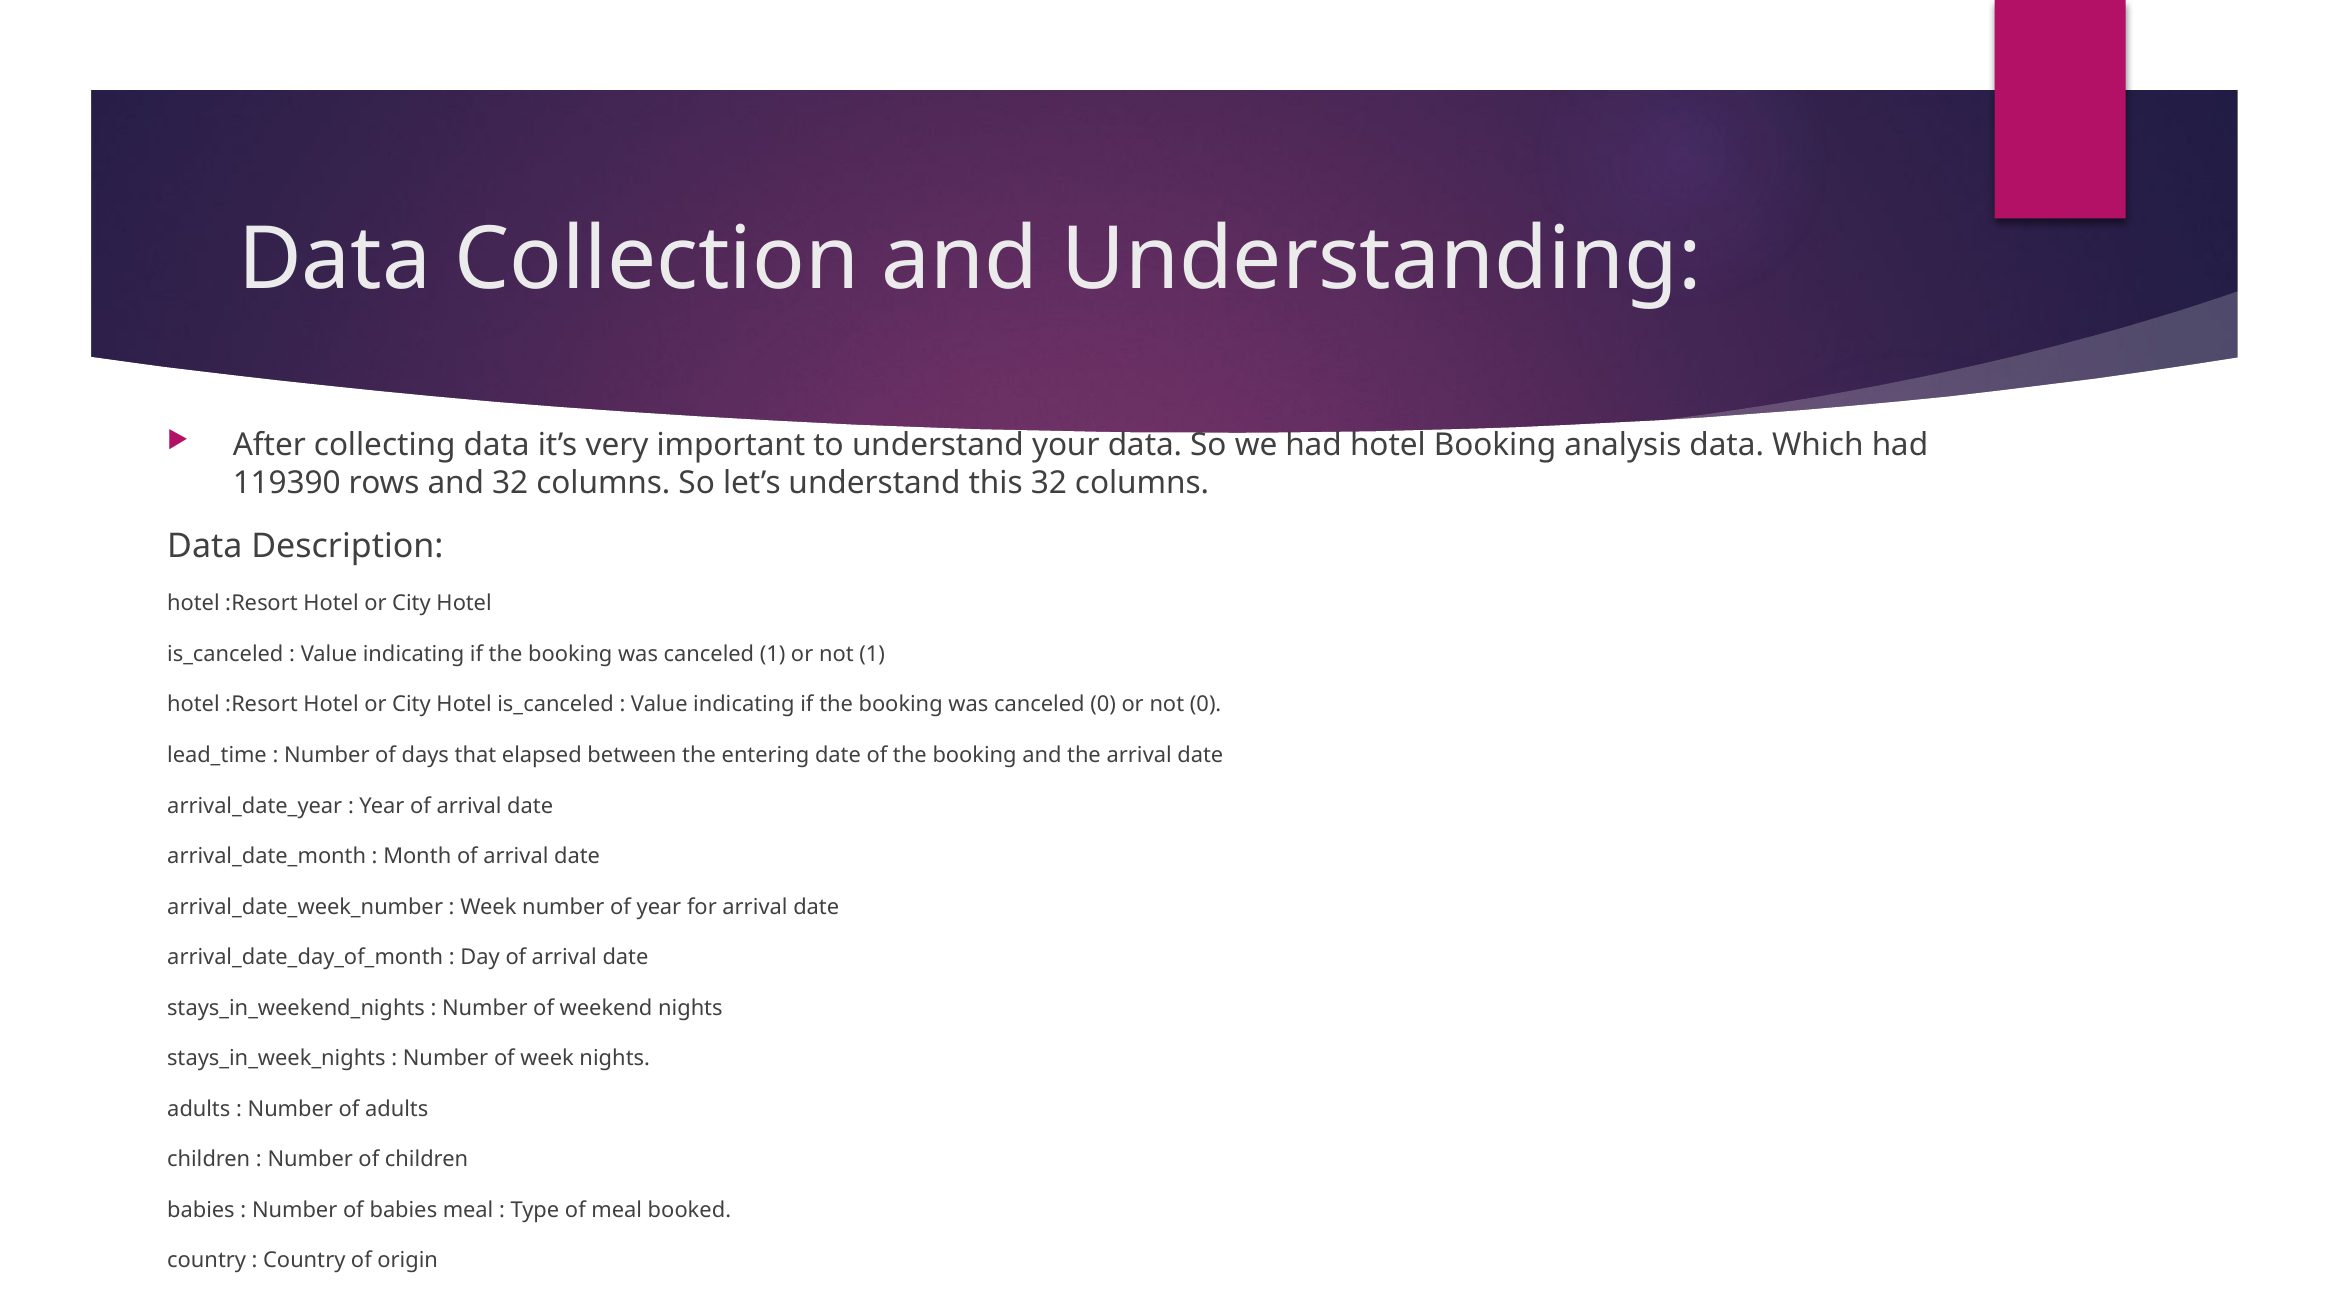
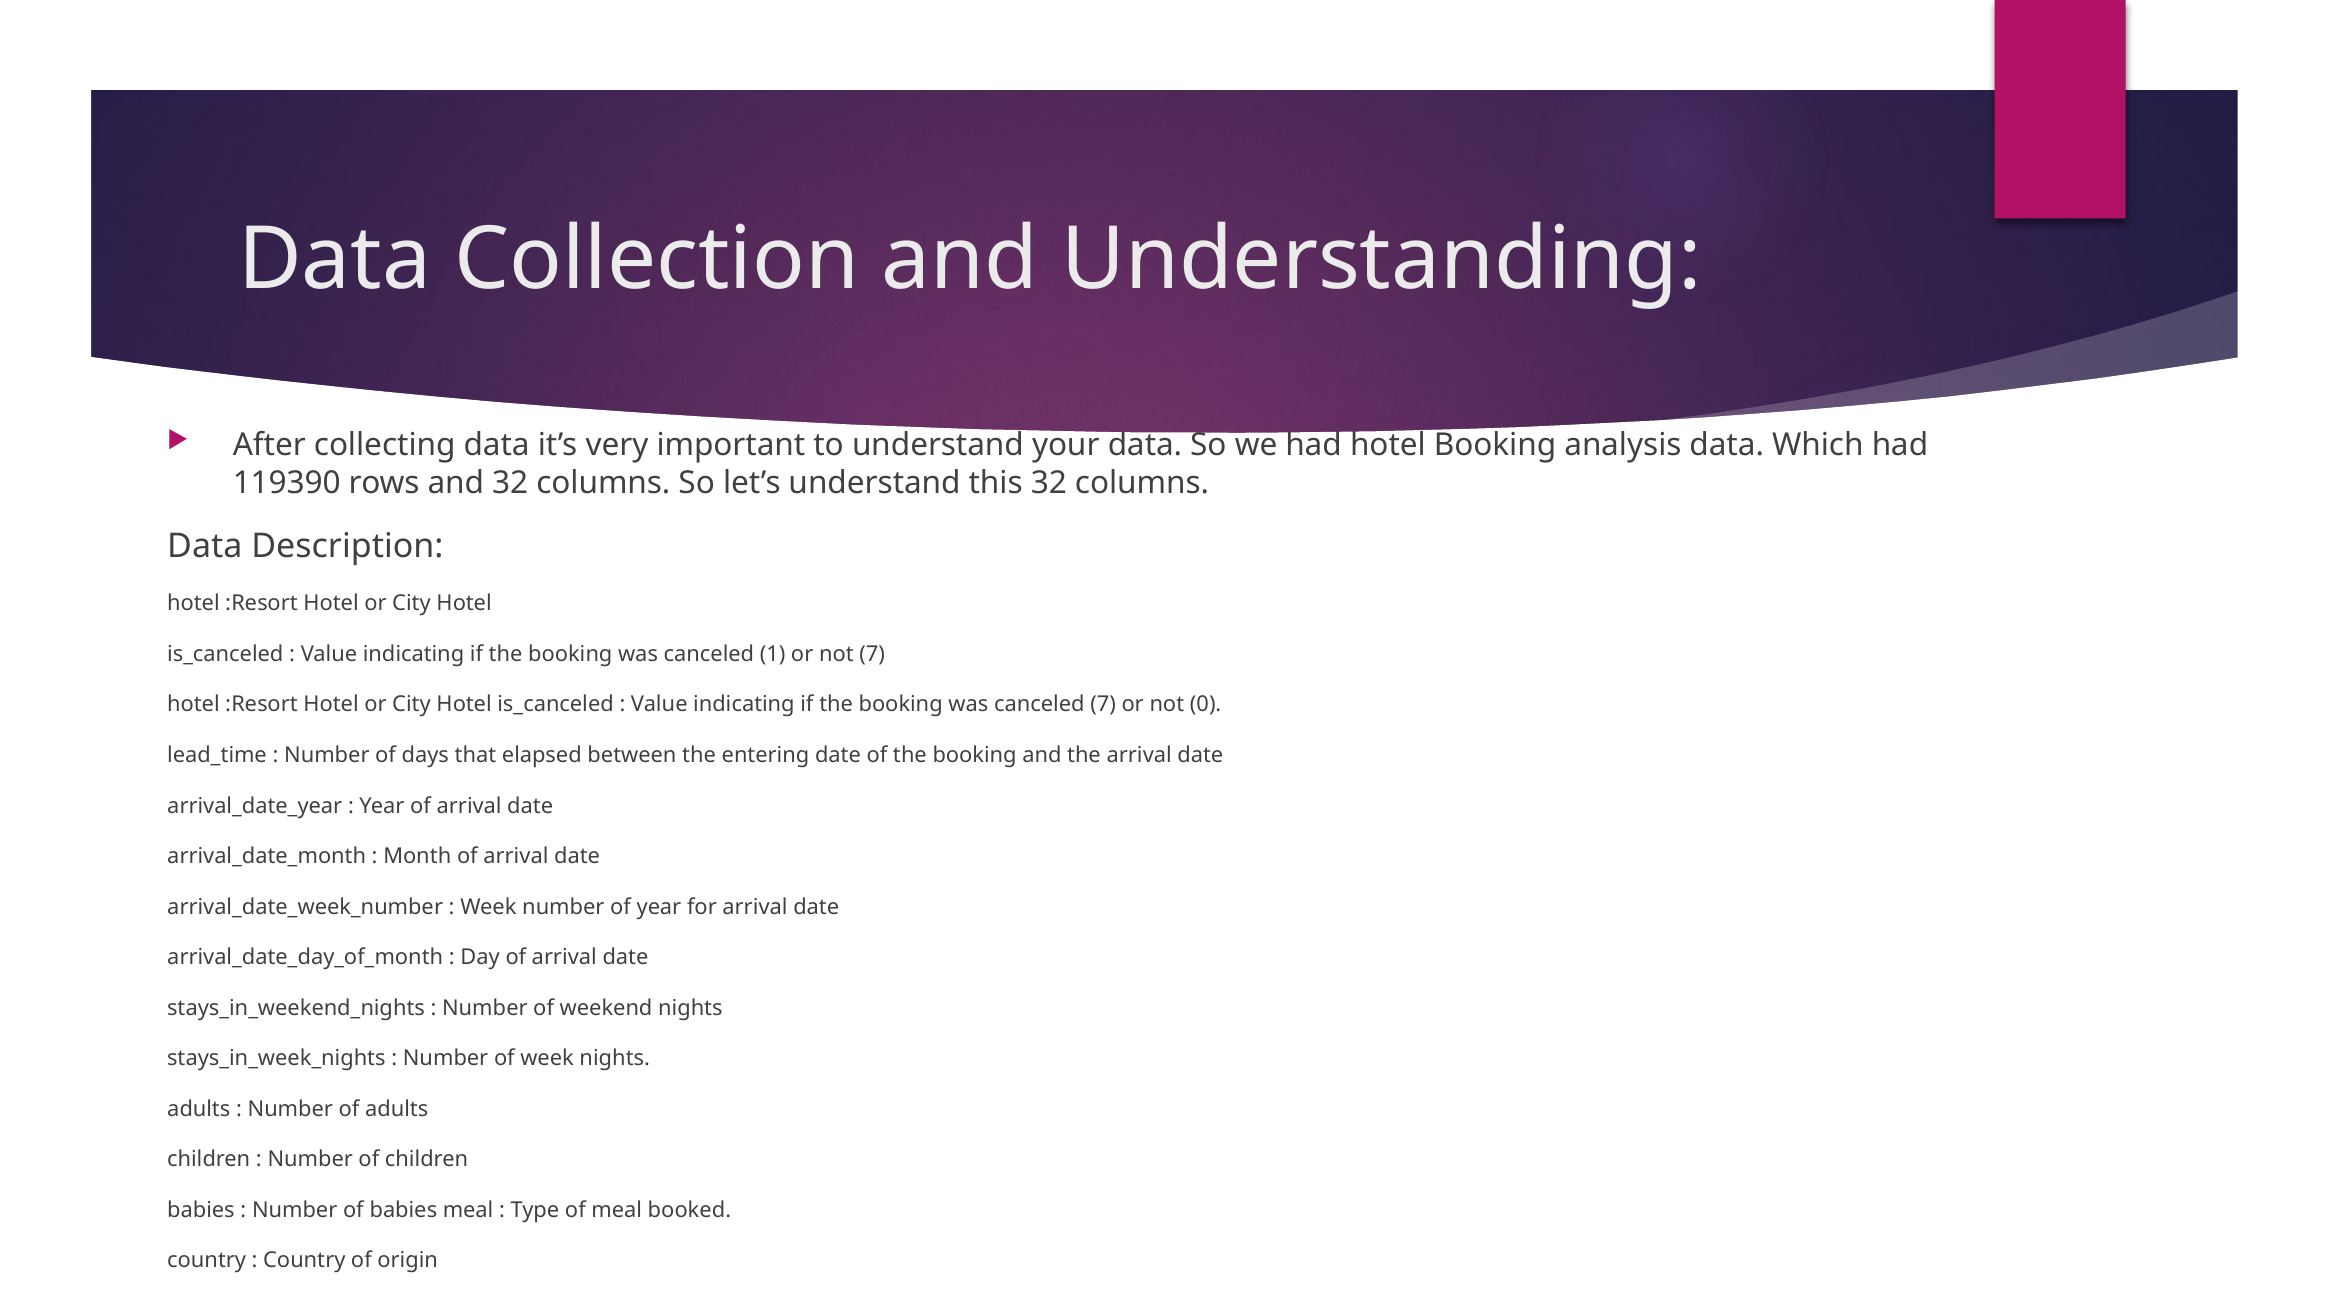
not 1: 1 -> 7 (872, 654)
canceled 0: 0 -> 7 (1103, 705)
